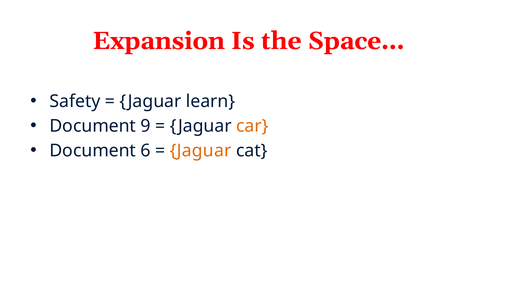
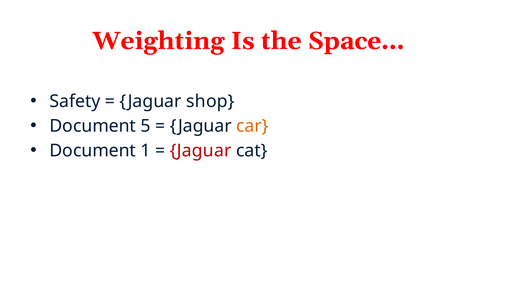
Expansion: Expansion -> Weighting (159, 41)
learn: learn -> shop (210, 101)
9: 9 -> 5 (146, 126)
6: 6 -> 1 (146, 150)
Jaguar colour: orange -> red (201, 150)
